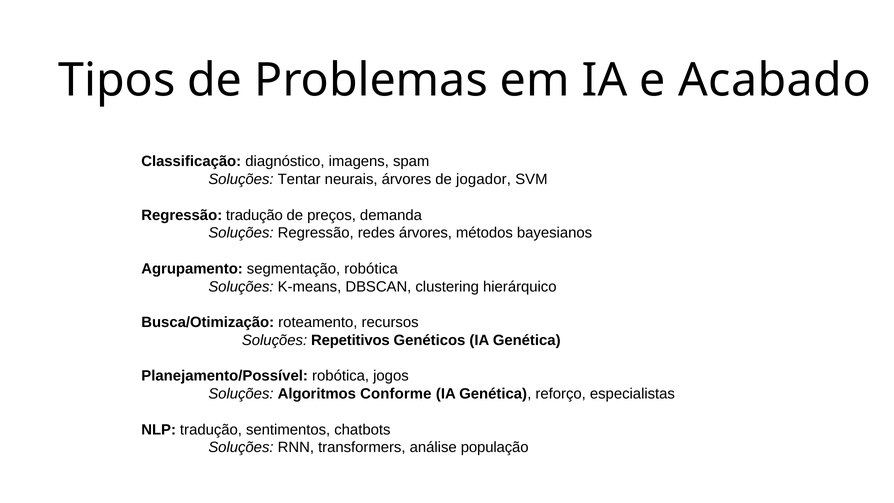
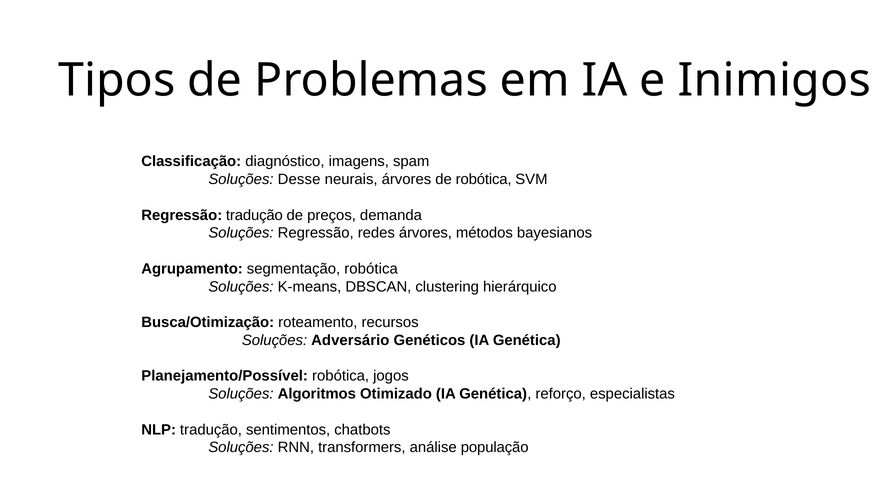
Acabado: Acabado -> Inimigos (774, 80)
Tentar: Tentar -> Desse (299, 179)
de jogador: jogador -> robótica (484, 179)
Repetitivos: Repetitivos -> Adversário (350, 340)
Conforme: Conforme -> Otimizado (396, 394)
